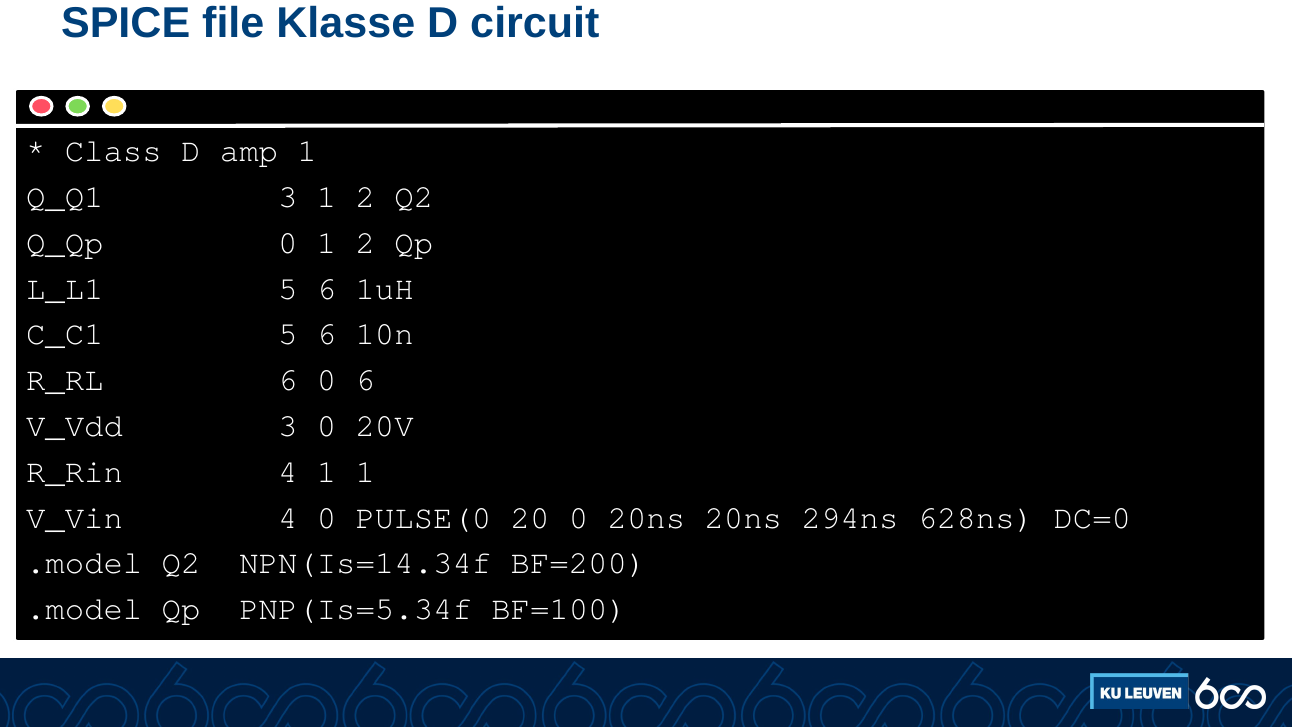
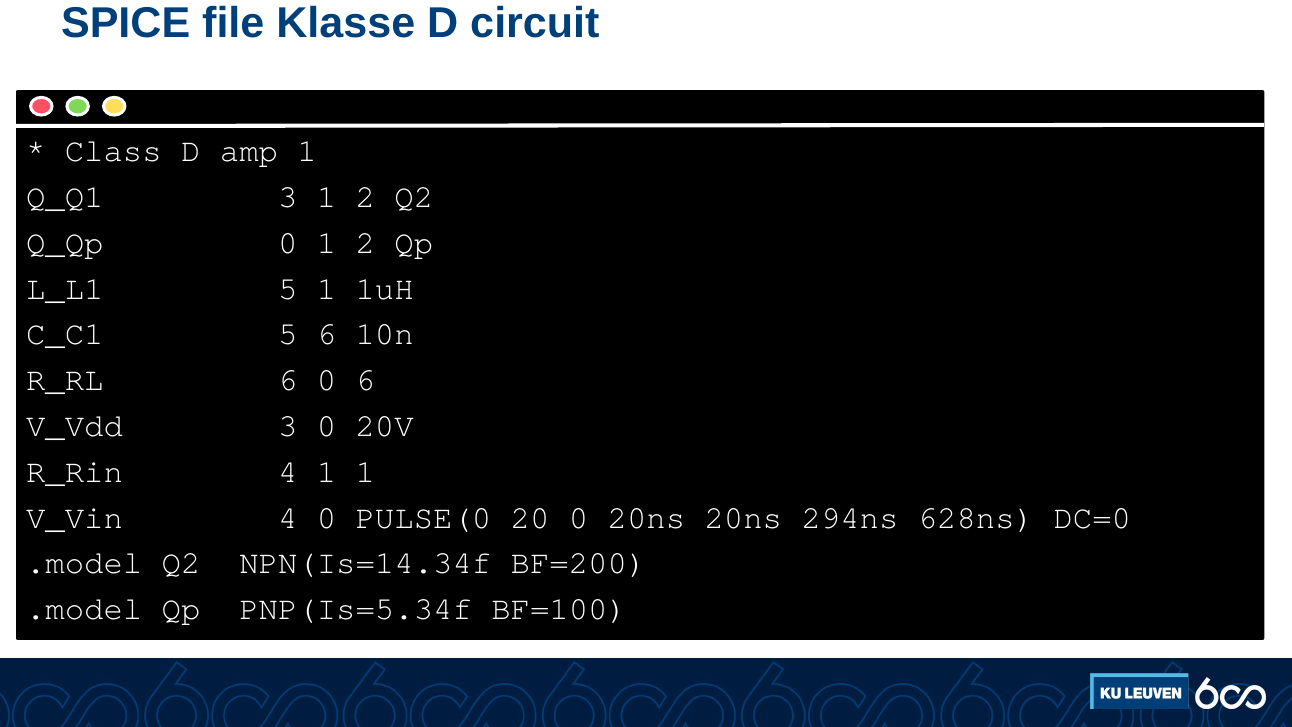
L_L1 5 6: 6 -> 1 (327, 288)
